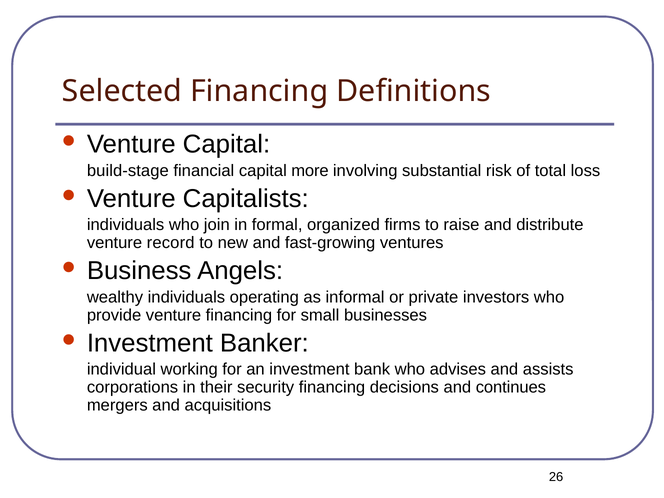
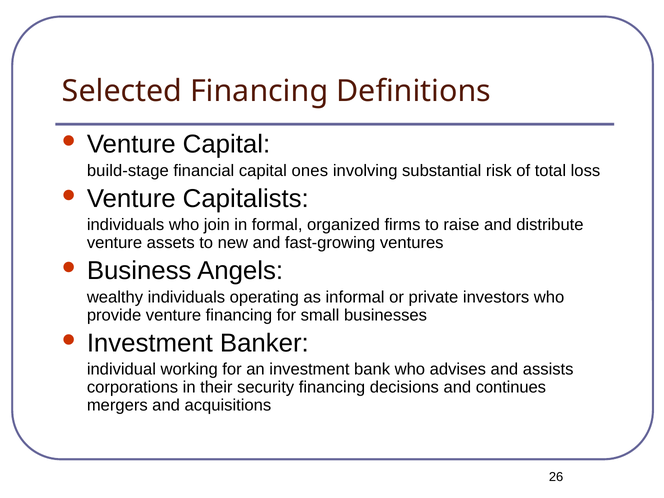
more: more -> ones (310, 171)
record: record -> assets (171, 243)
